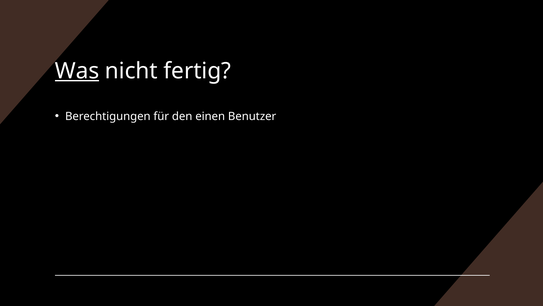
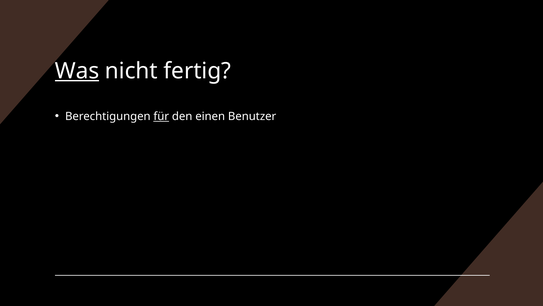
für underline: none -> present (161, 116)
